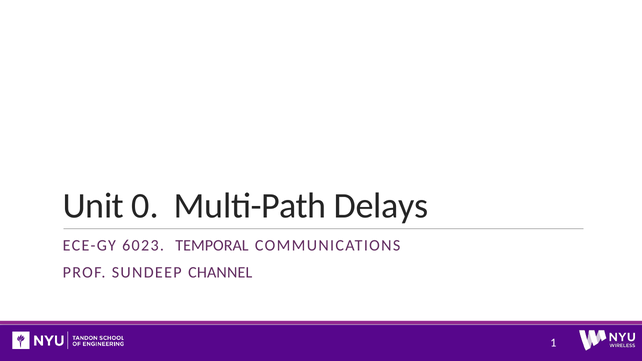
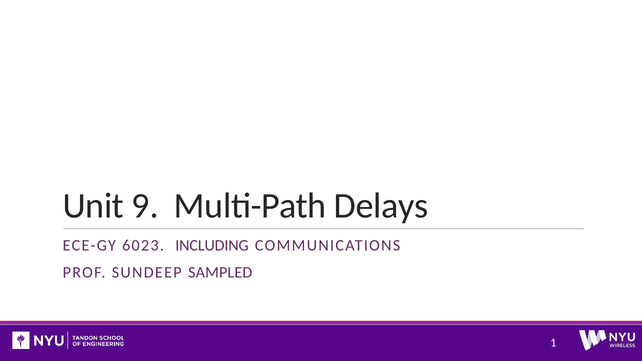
0: 0 -> 9 (145, 206)
TEMPORAL: TEMPORAL -> INCLUDING (212, 246)
CHANNEL: CHANNEL -> SAMPLED (220, 272)
